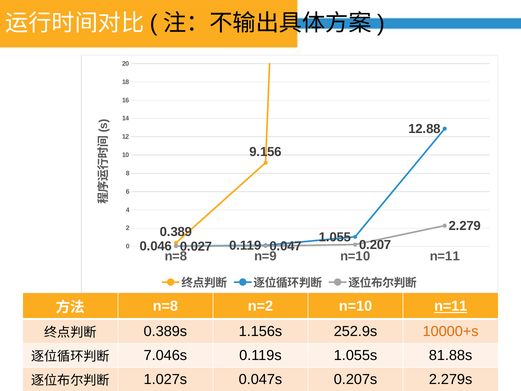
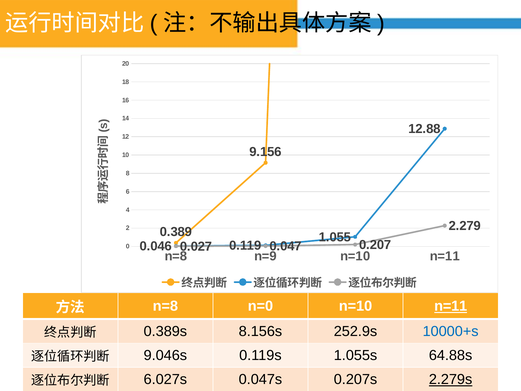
n=2: n=2 -> n=0 (260, 306)
1.156s: 1.156s -> 8.156s (260, 331)
10000+s colour: orange -> blue (451, 331)
7.046s: 7.046s -> 9.046s (165, 355)
81.88s: 81.88s -> 64.88s (451, 355)
1.027s: 1.027s -> 6.027s (165, 379)
2.279s underline: none -> present (451, 379)
